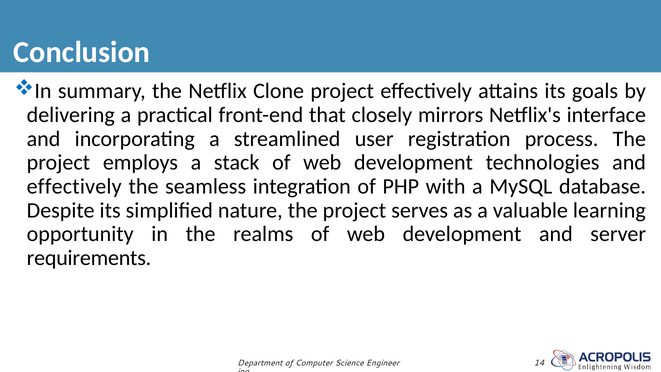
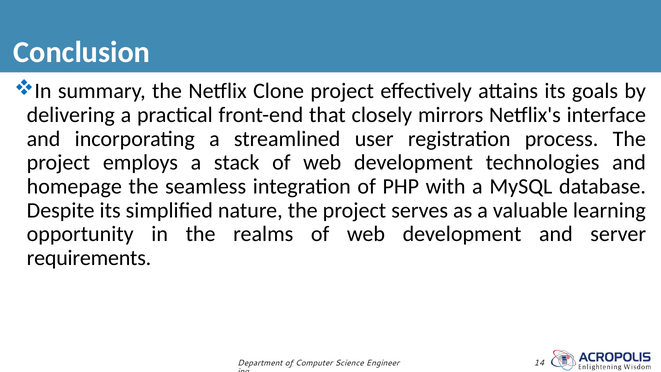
effectively: effectively -> homepage (74, 186)
